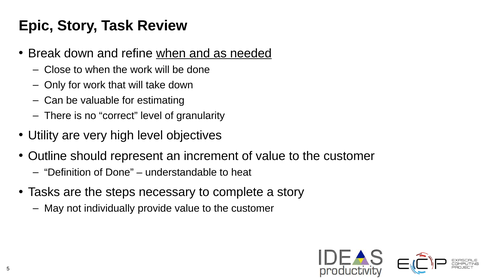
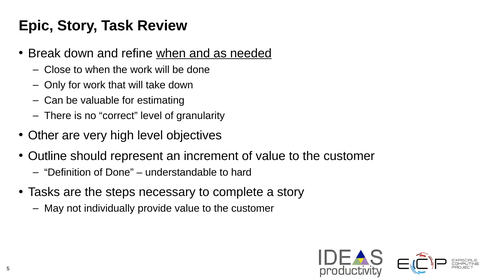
Utility: Utility -> Other (43, 135)
heat: heat -> hard (241, 173)
